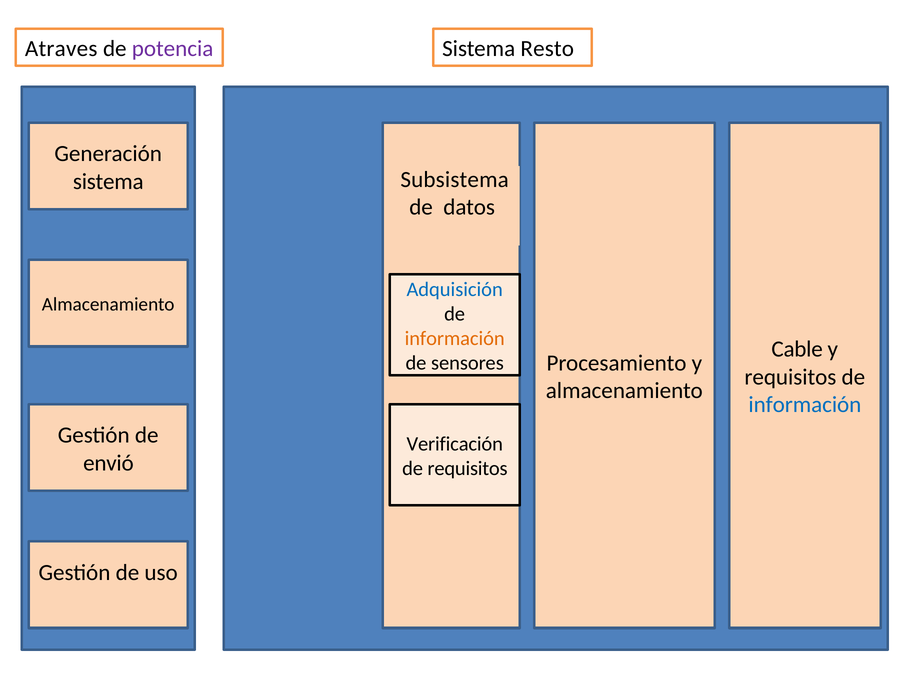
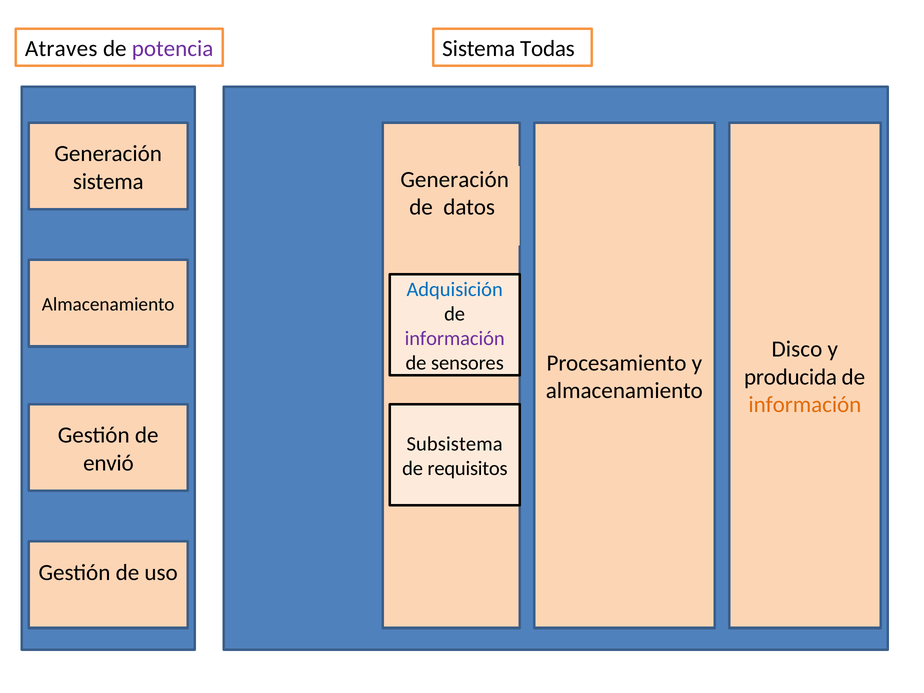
Resto: Resto -> Todas (547, 49)
Subsistema: Subsistema -> Generación (455, 180)
información colour: orange -> purple (455, 339)
Cable: Cable -> Disco (797, 349)
requisitos: requisitos -> producida (791, 377)
información colour: blue -> orange (805, 405)
Verificación: Verificación -> Subsistema (455, 444)
